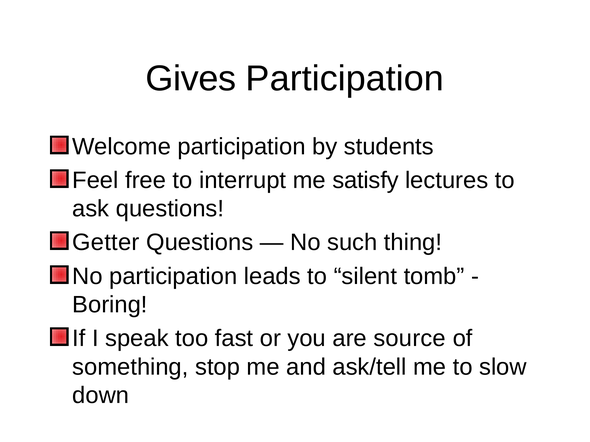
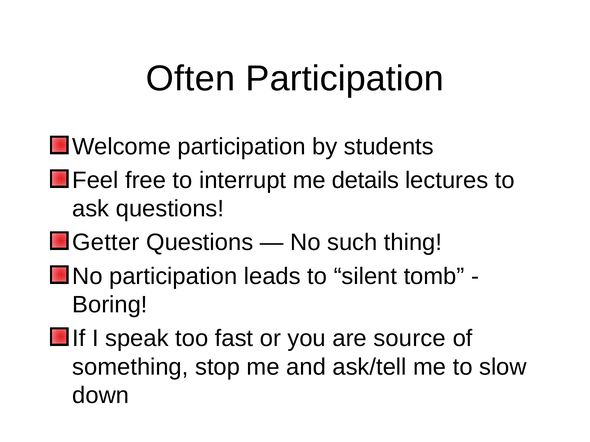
Gives: Gives -> Often (190, 79)
satisfy: satisfy -> details (366, 180)
